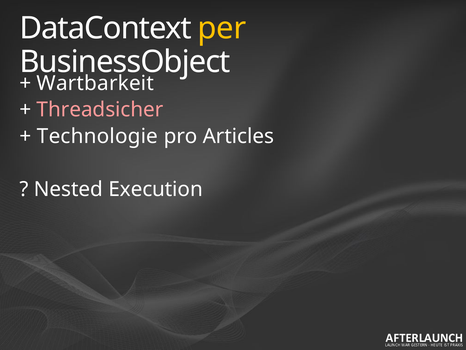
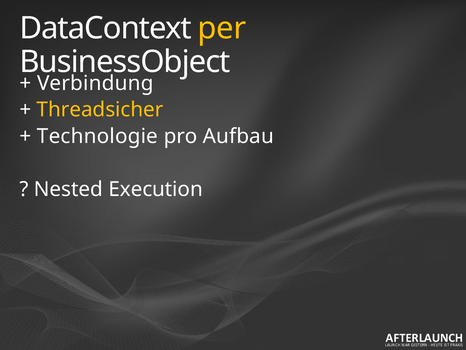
Wartbarkeit: Wartbarkeit -> Verbindung (95, 83)
Threadsicher colour: pink -> yellow (100, 110)
Articles: Articles -> Aufbau (238, 136)
